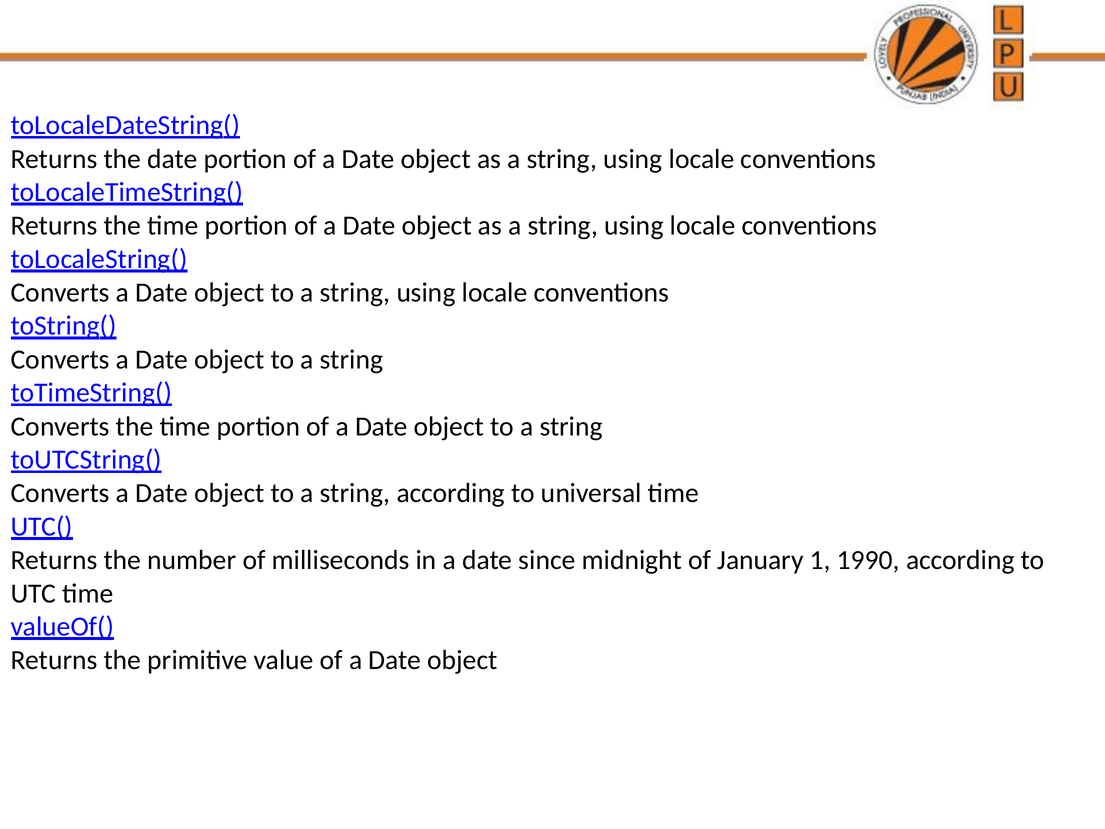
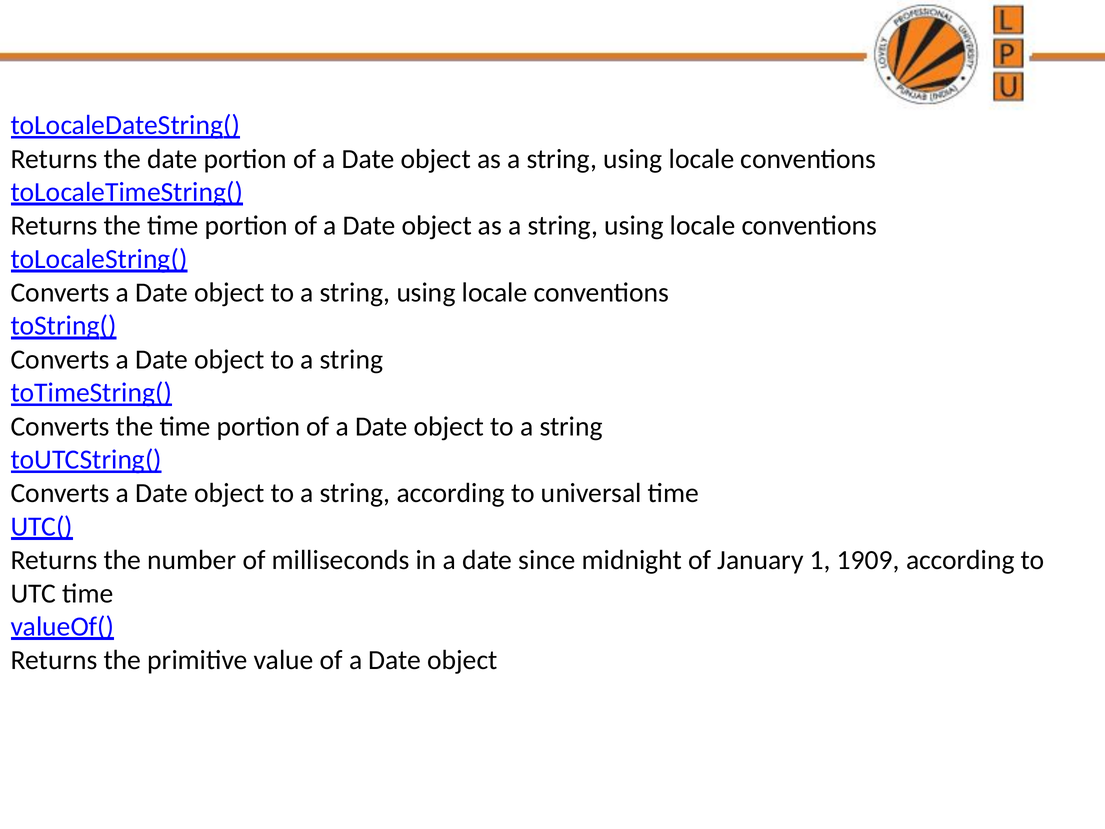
1990: 1990 -> 1909 (868, 560)
